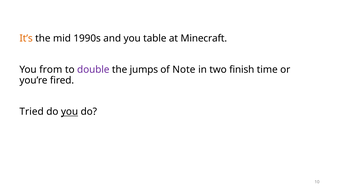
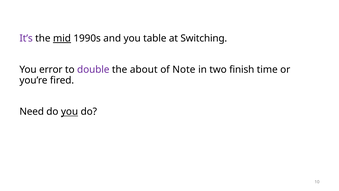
It’s colour: orange -> purple (26, 38)
mid underline: none -> present (62, 38)
Minecraft: Minecraft -> Switching (204, 38)
from: from -> error (51, 70)
jumps: jumps -> about (144, 70)
Tried: Tried -> Need (32, 112)
